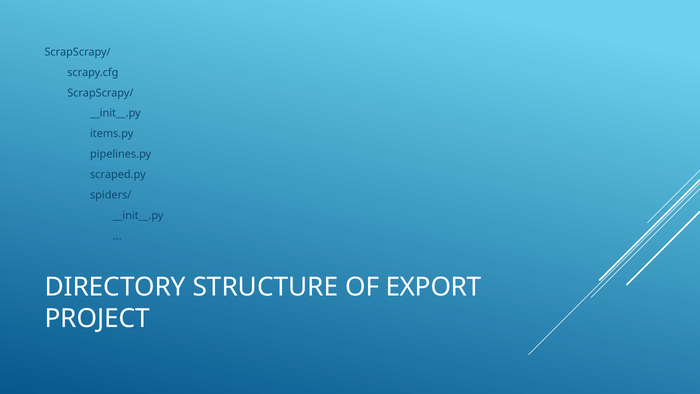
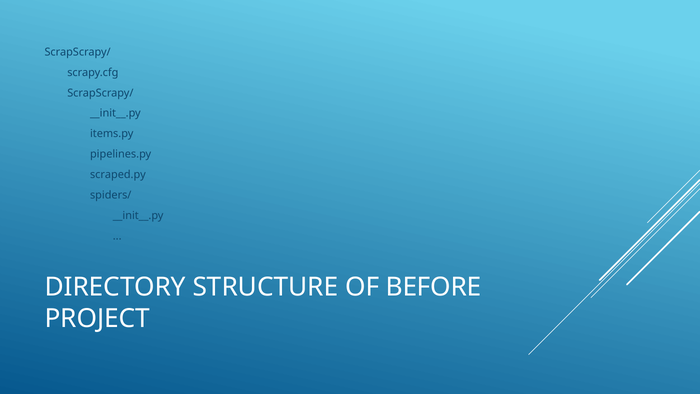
EXPORT: EXPORT -> BEFORE (433, 287)
